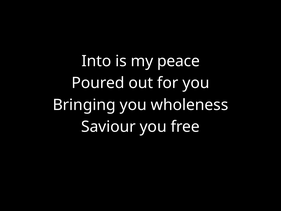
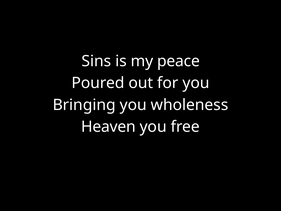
Into: Into -> Sins (96, 61)
Saviour: Saviour -> Heaven (108, 127)
